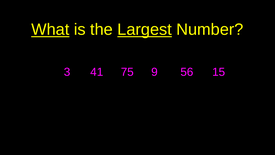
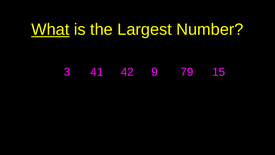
Largest underline: present -> none (145, 30)
75: 75 -> 42 (127, 72)
56: 56 -> 79 (187, 72)
